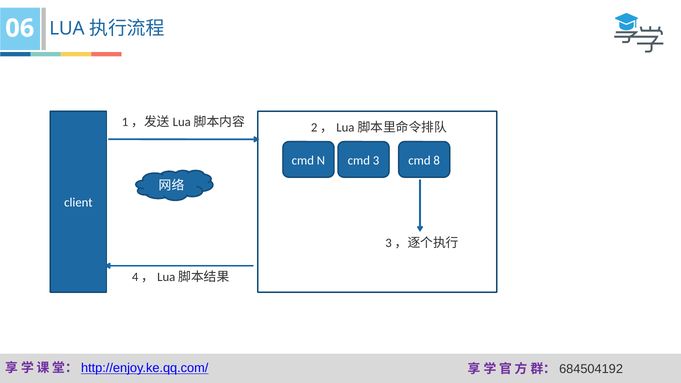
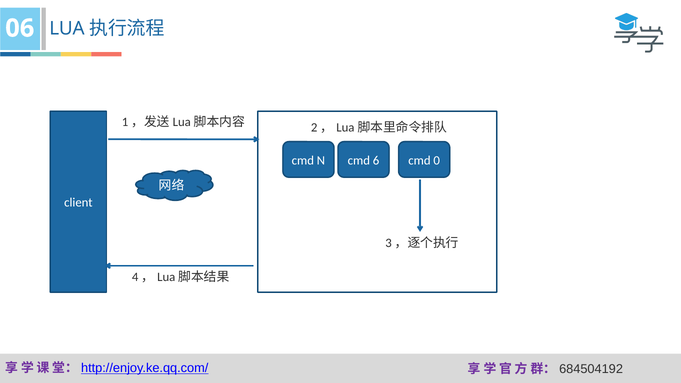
3: 3 -> 6 (376, 160)
8: 8 -> 0 (437, 160)
